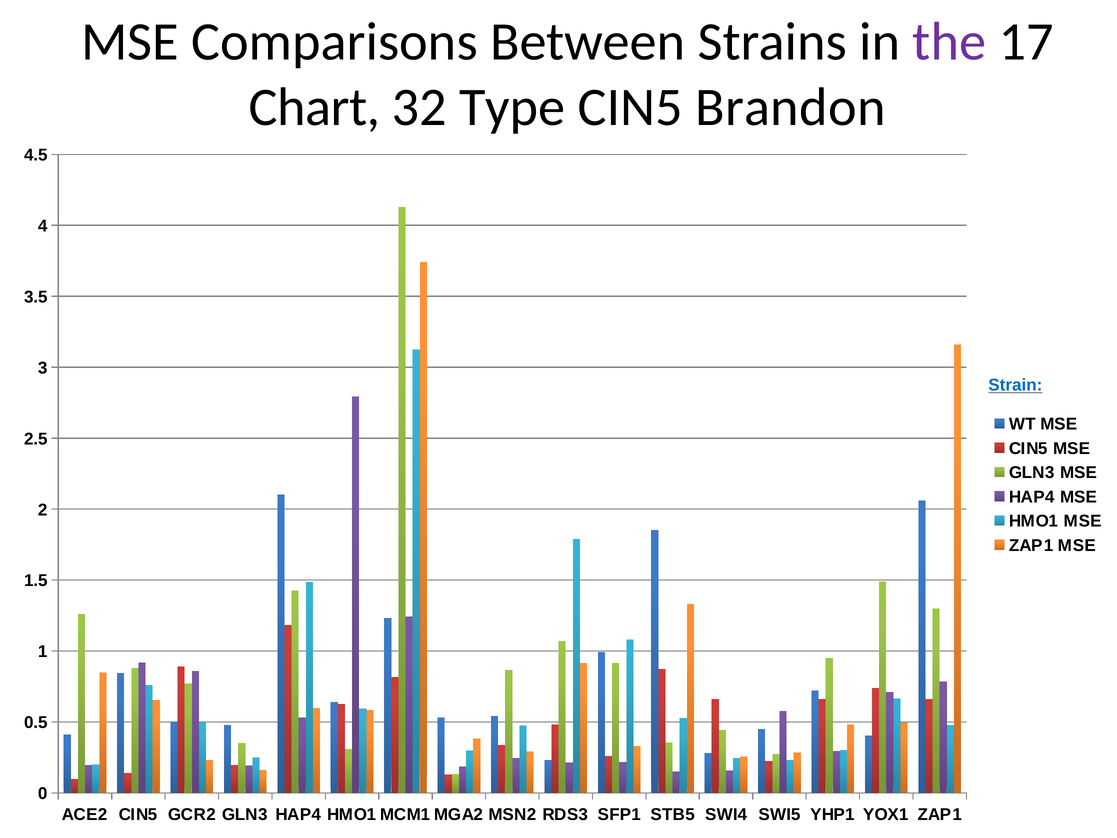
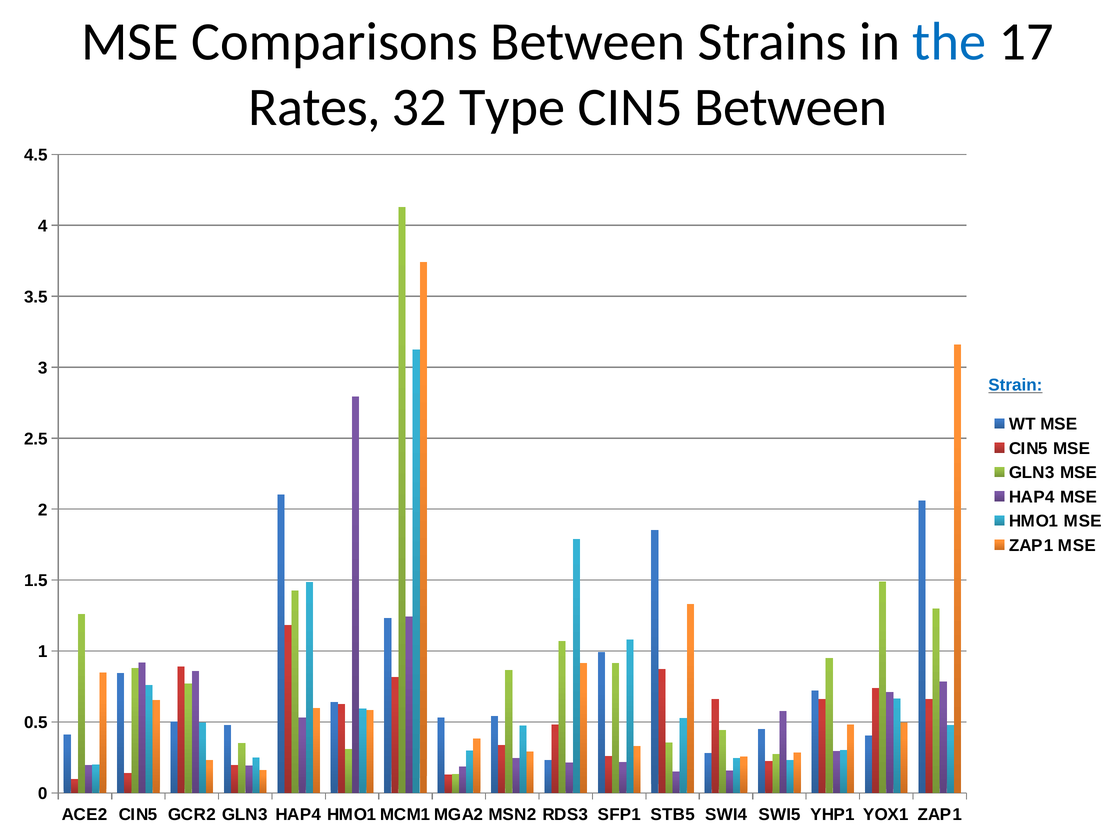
the colour: purple -> blue (949, 42)
Chart: Chart -> Rates (315, 107)
CIN5 Brandon: Brandon -> Between (791, 107)
